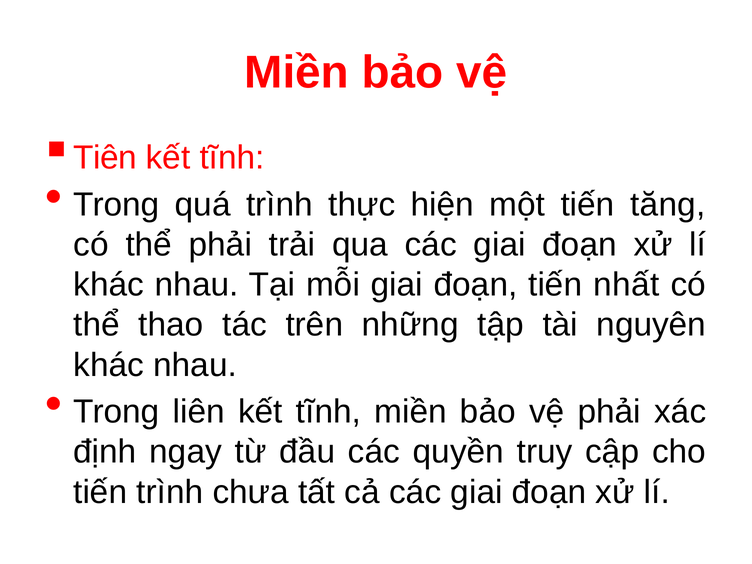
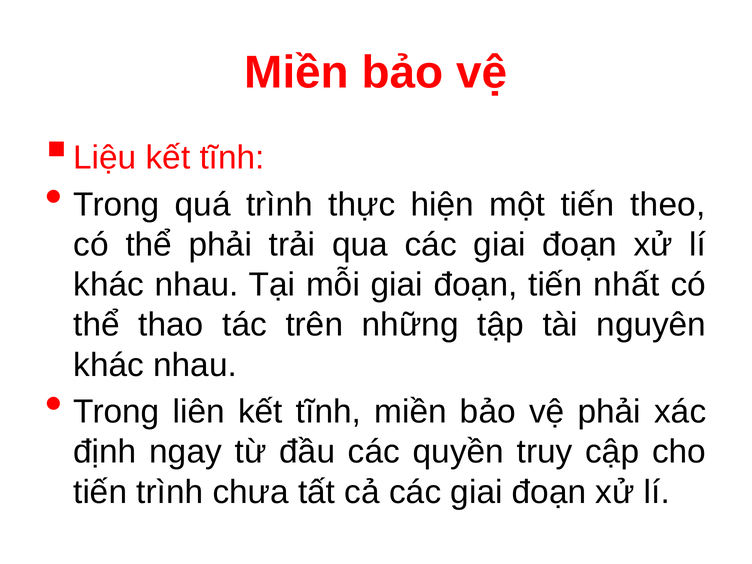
Tiên: Tiên -> Liệu (105, 158)
tăng: tăng -> theo (668, 205)
